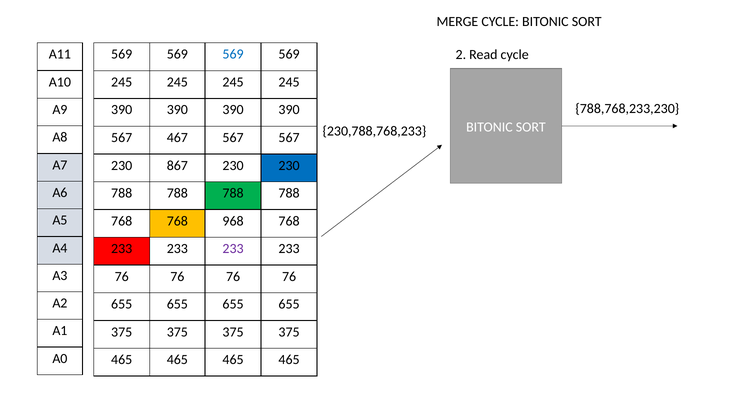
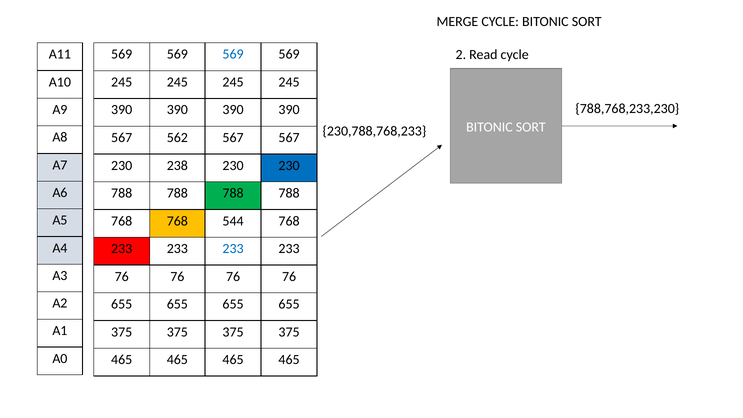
467: 467 -> 562 (177, 138)
867: 867 -> 238 (177, 165)
968: 968 -> 544 (233, 221)
233 colour: purple -> blue (233, 249)
